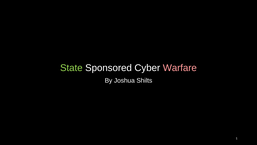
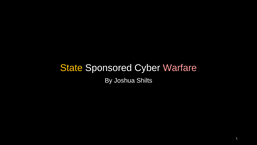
State colour: light green -> yellow (71, 68)
